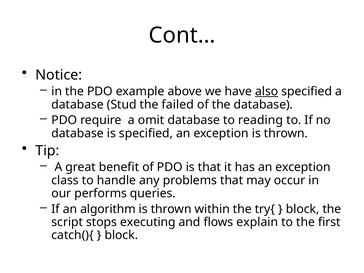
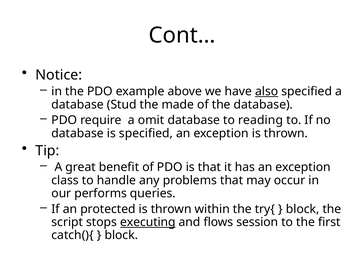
failed: failed -> made (178, 105)
algorithm: algorithm -> protected (108, 209)
executing underline: none -> present (148, 222)
explain: explain -> session (257, 222)
